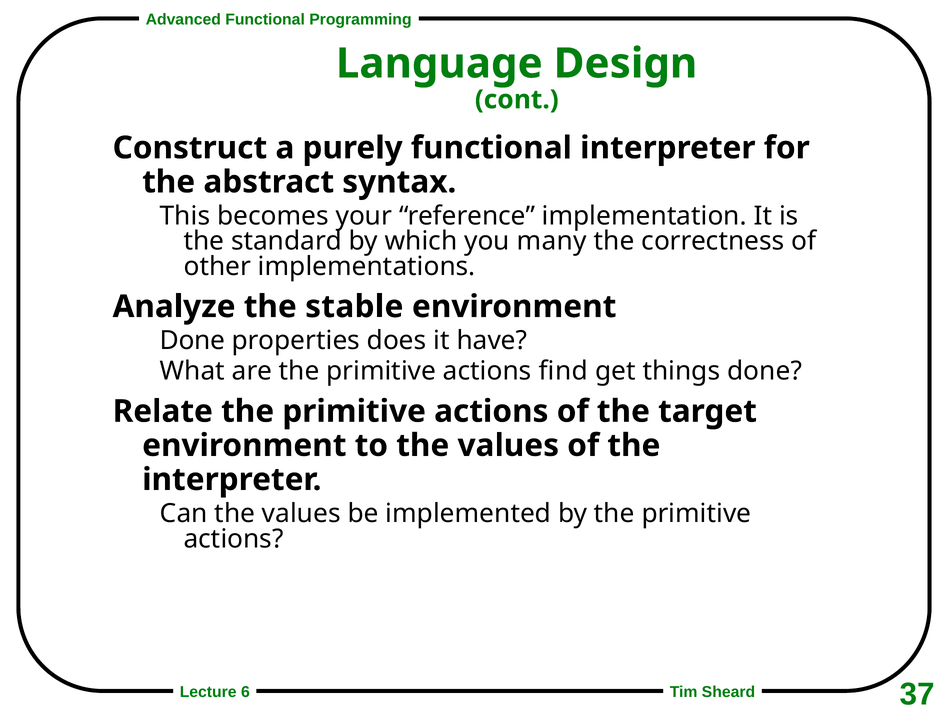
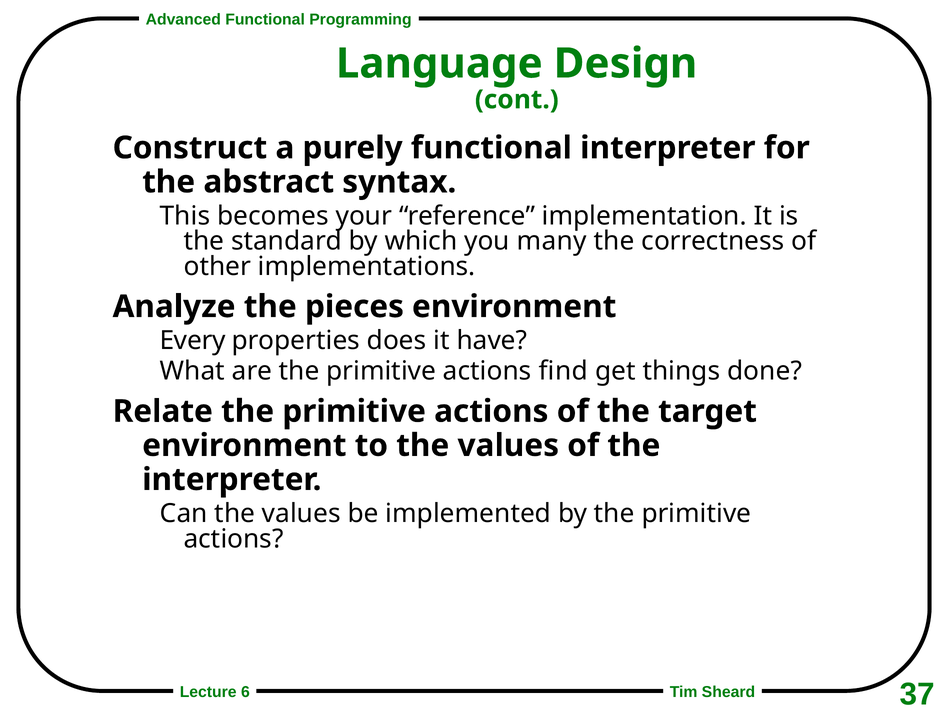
stable: stable -> pieces (354, 306)
Done: Done -> Every (193, 340)
